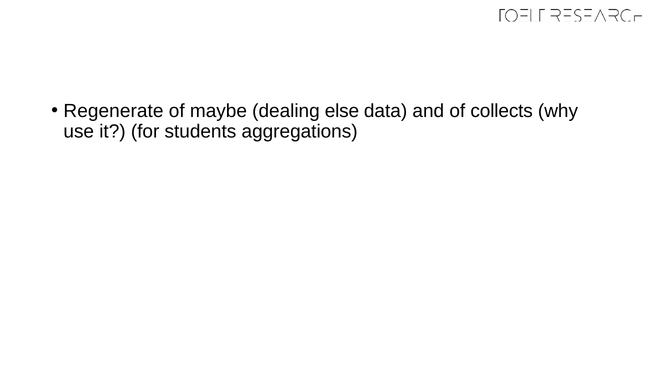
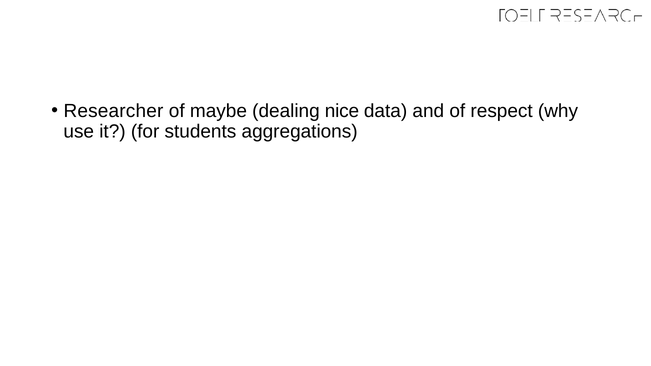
Regenerate: Regenerate -> Researcher (113, 111)
else: else -> nice (342, 111)
collects: collects -> respect (502, 111)
